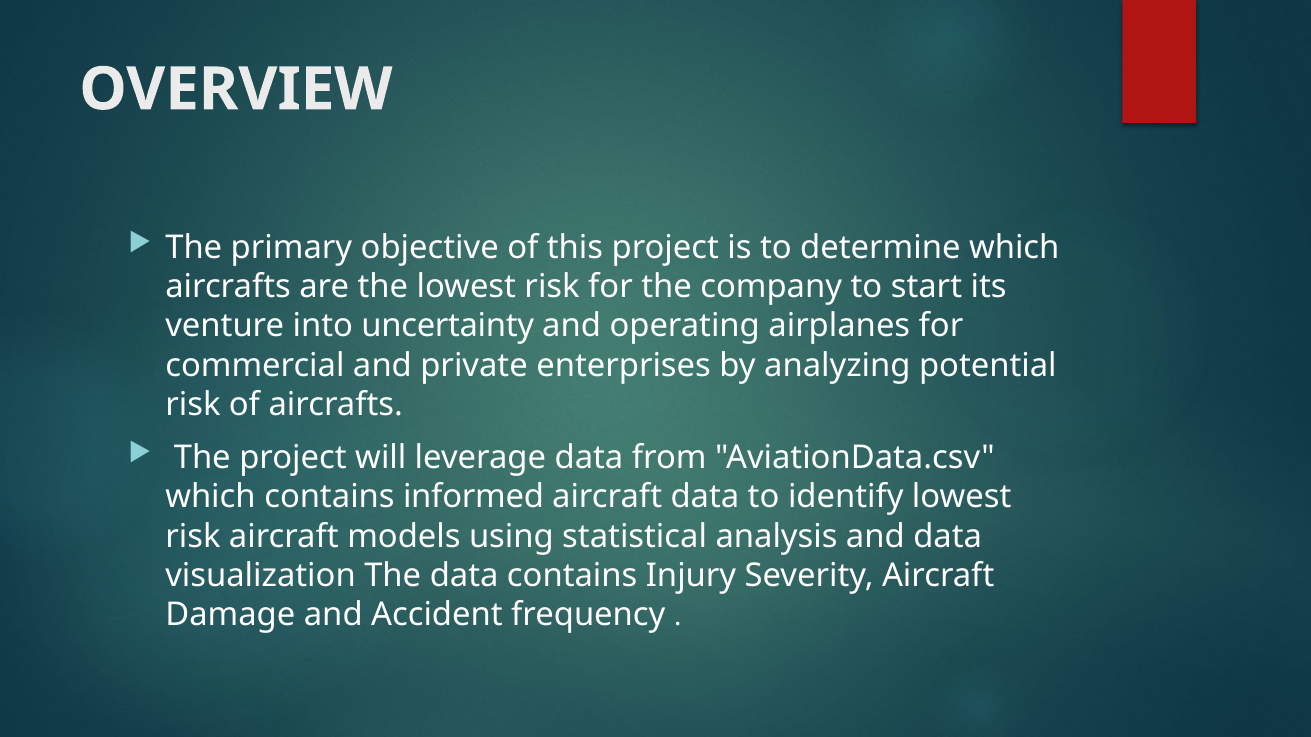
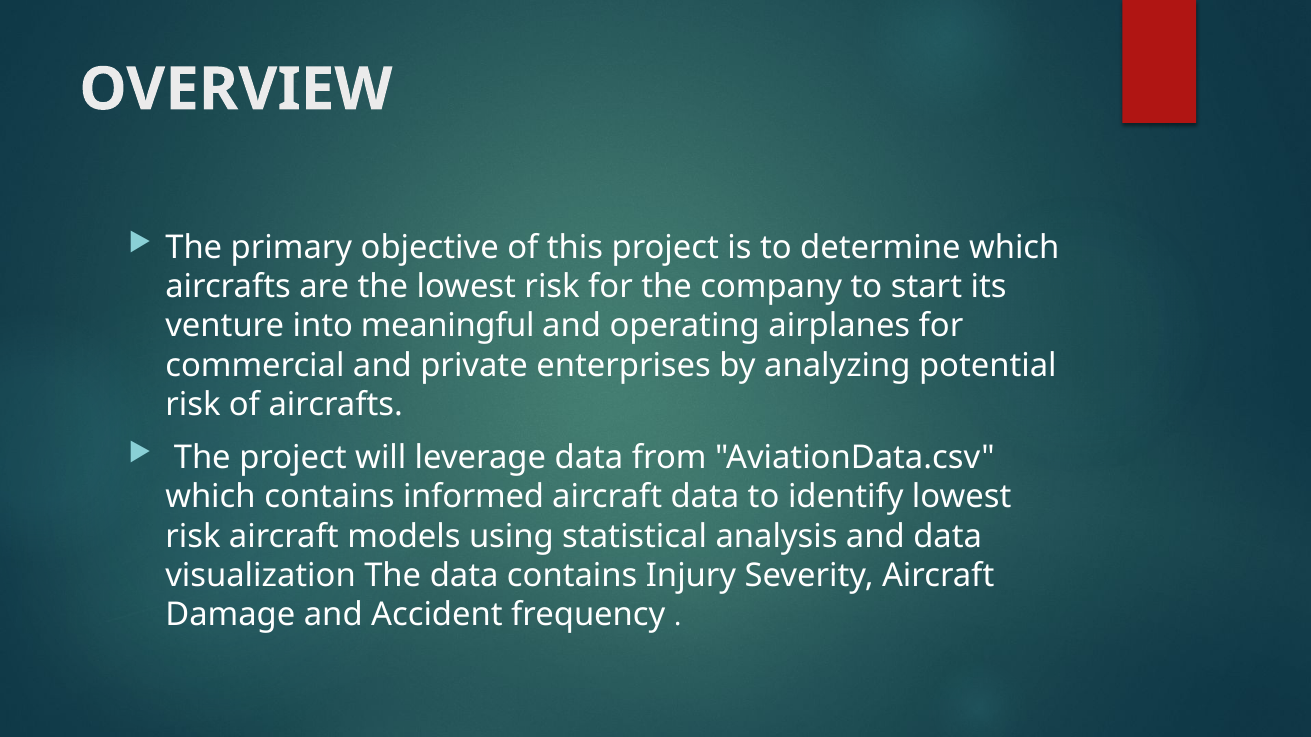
uncertainty: uncertainty -> meaningful (448, 326)
